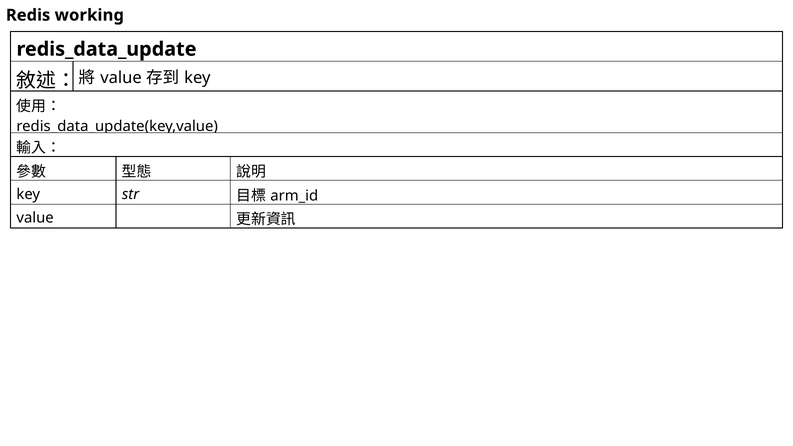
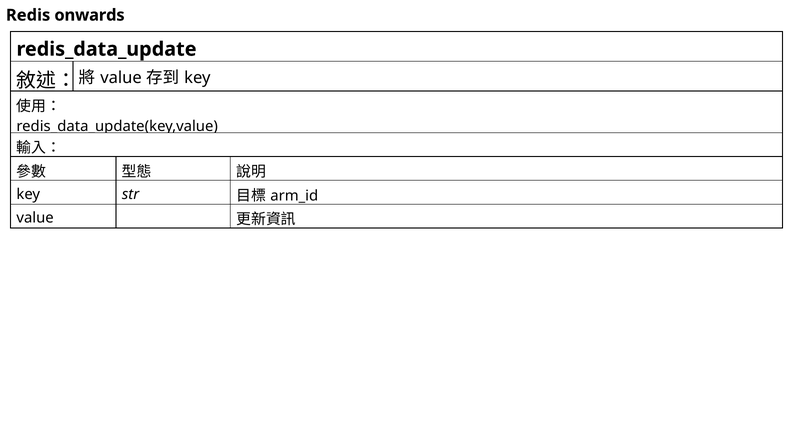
working: working -> onwards (89, 15)
